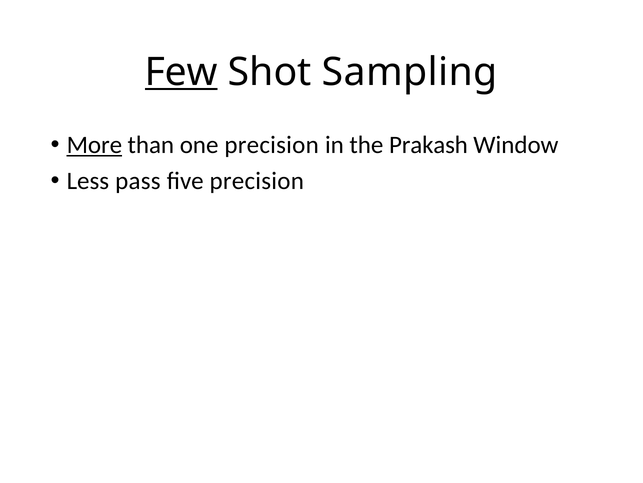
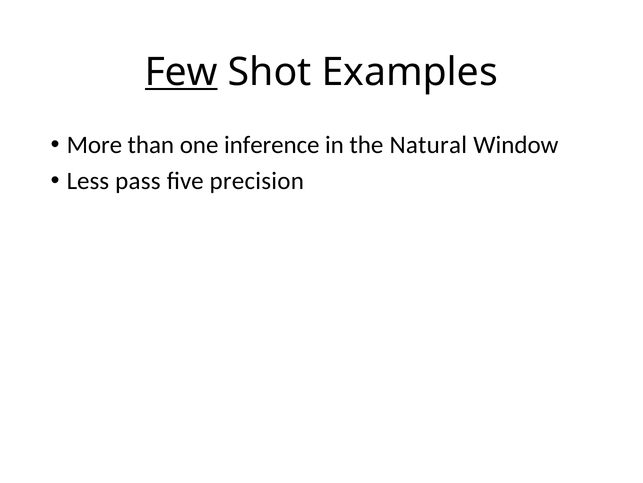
Sampling: Sampling -> Examples (410, 72)
More underline: present -> none (94, 145)
one precision: precision -> inference (272, 145)
Prakash: Prakash -> Natural (428, 145)
